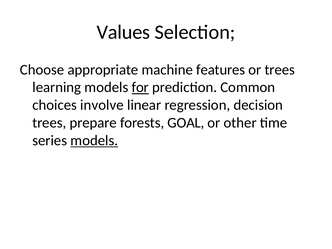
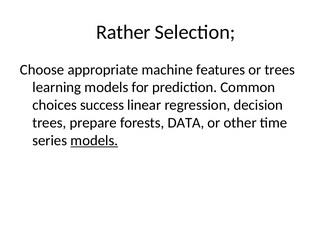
Values: Values -> Rather (123, 32)
for underline: present -> none (140, 87)
involve: involve -> success (102, 105)
GOAL: GOAL -> DATA (186, 123)
